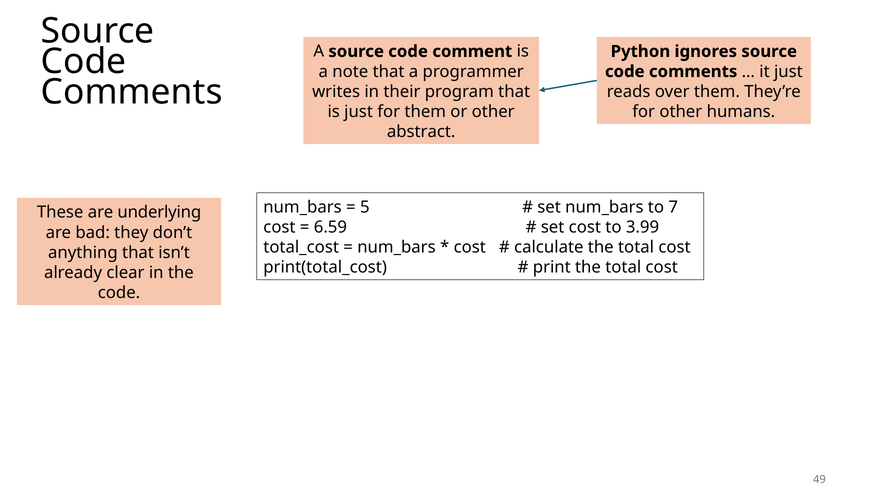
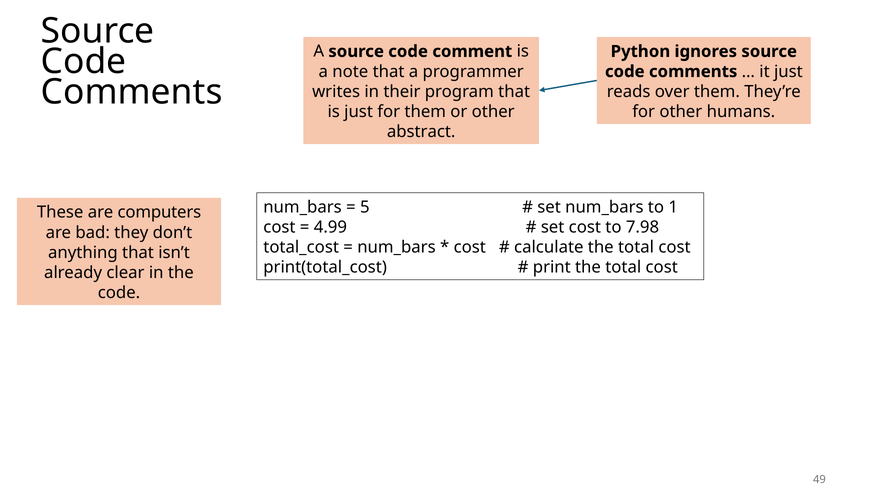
7: 7 -> 1 (673, 207)
underlying: underlying -> computers (159, 212)
6.59: 6.59 -> 4.99 (330, 227)
3.99: 3.99 -> 7.98 (643, 227)
